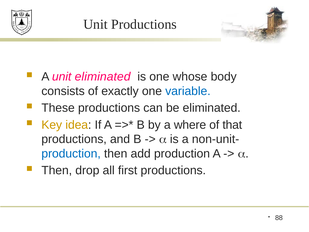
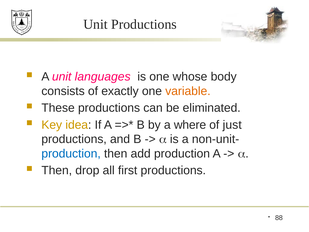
unit eliminated: eliminated -> languages (103, 77)
variable colour: blue -> orange (188, 91)
that: that -> just (232, 125)
